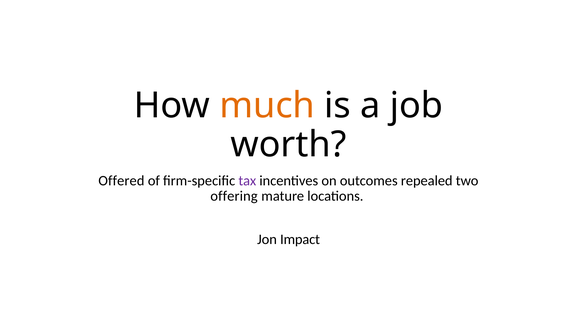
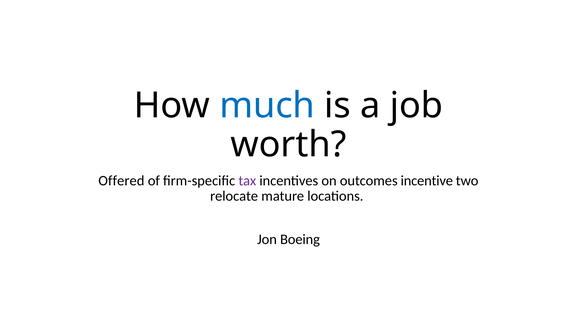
much colour: orange -> blue (267, 105)
repealed: repealed -> incentive (427, 180)
offering: offering -> relocate (234, 196)
Impact: Impact -> Boeing (300, 239)
